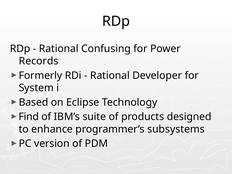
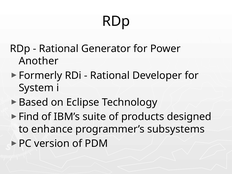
Confusing: Confusing -> Generator (106, 49)
Records: Records -> Another (39, 61)
